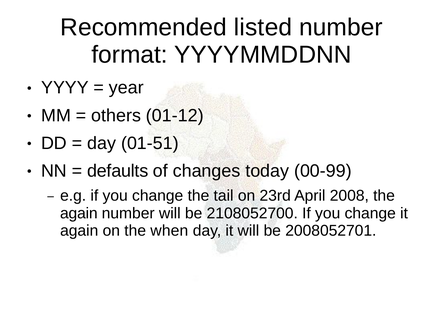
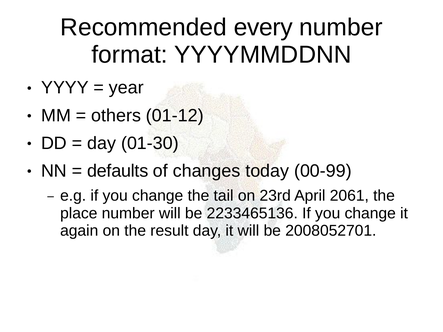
listed: listed -> every (263, 27)
01-51: 01-51 -> 01-30 (150, 143)
2008: 2008 -> 2061 (349, 196)
again: again -> place (79, 213)
2108052700: 2108052700 -> 2233465136 (252, 213)
when: when -> result (169, 231)
